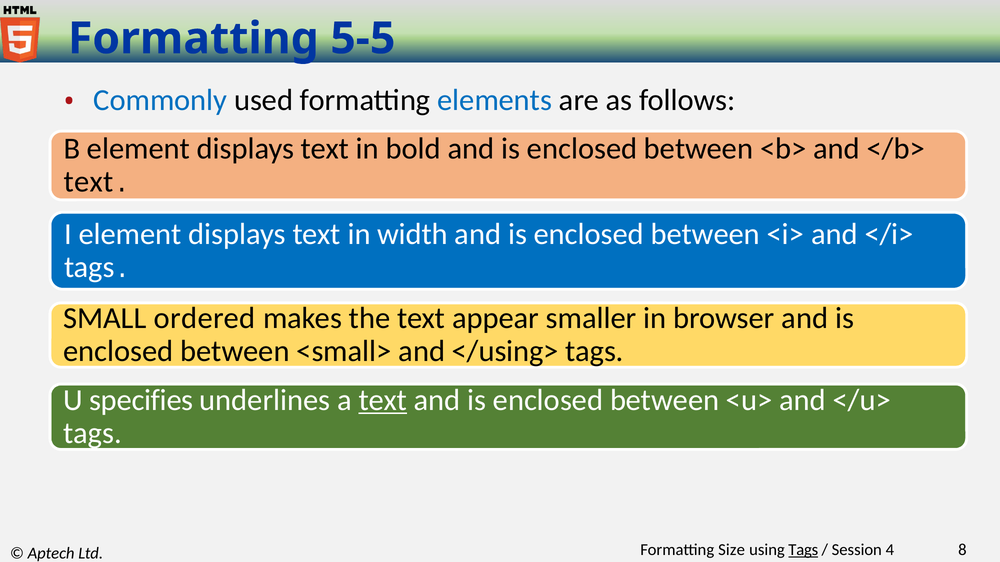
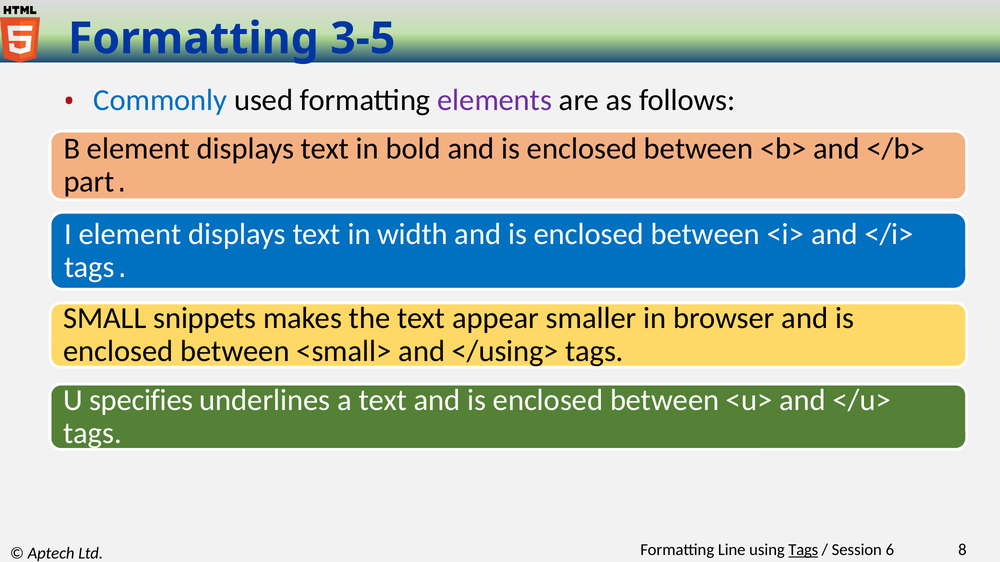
5-5: 5-5 -> 3-5 (363, 39)
elements colour: blue -> purple (495, 100)
text: text -> part (89, 182)
ordered: ordered -> snippets (205, 319)
text underline: present -> none (383, 400)
Size: Size -> Line (732, 550)
4: 4 -> 6 (890, 550)
